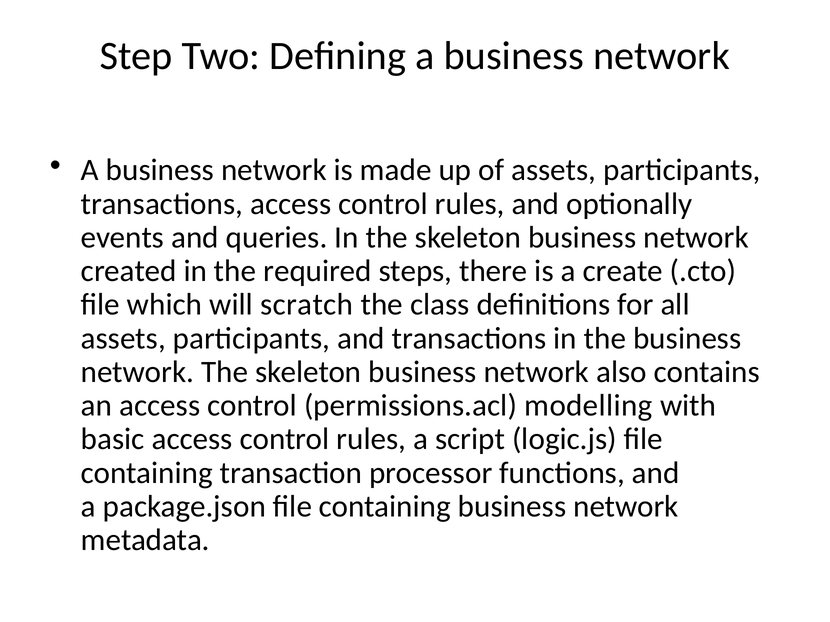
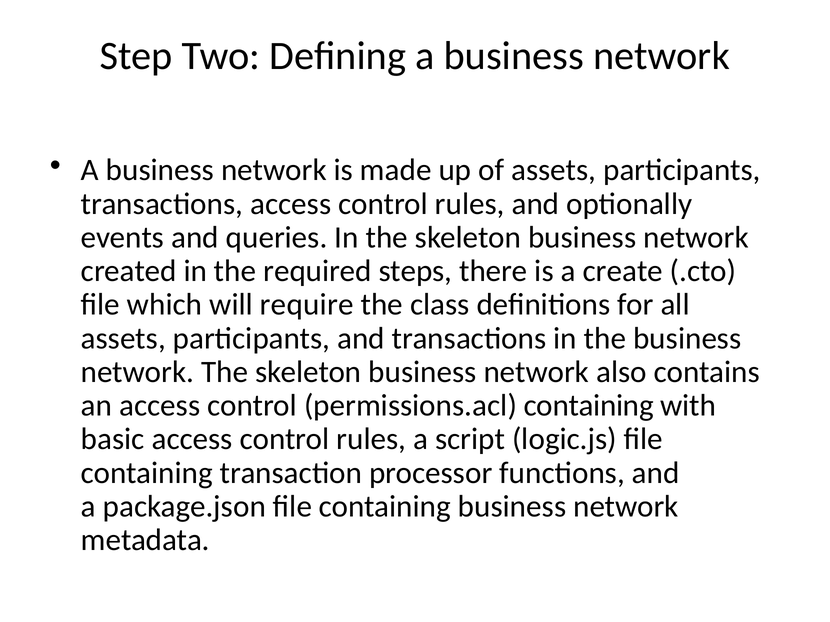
scratch: scratch -> require (307, 305)
permissions.acl modelling: modelling -> containing (589, 406)
